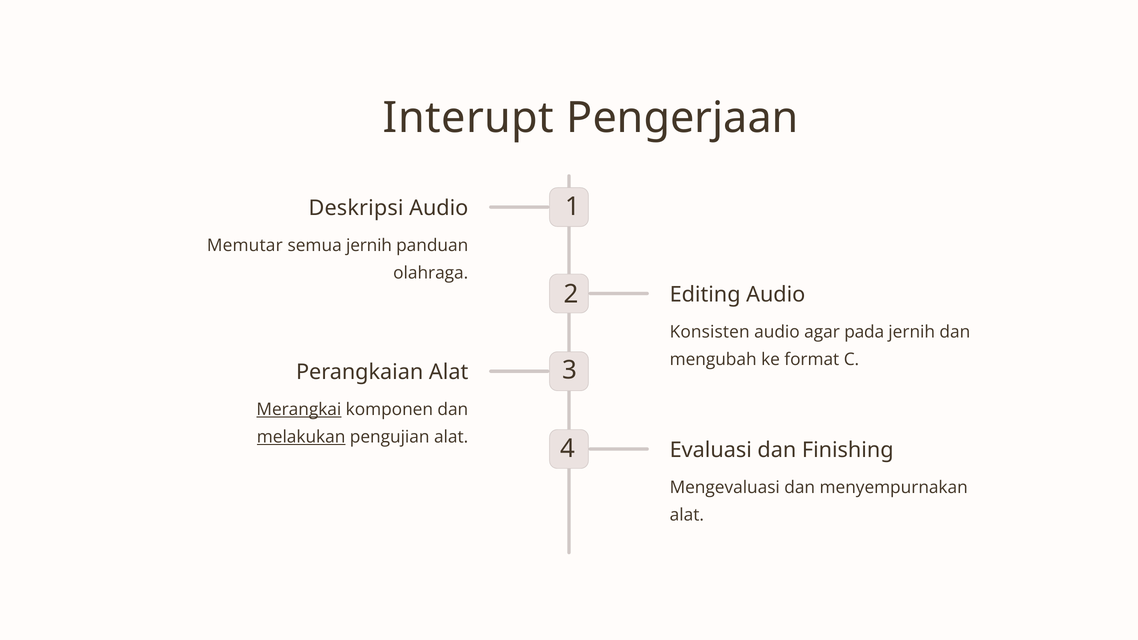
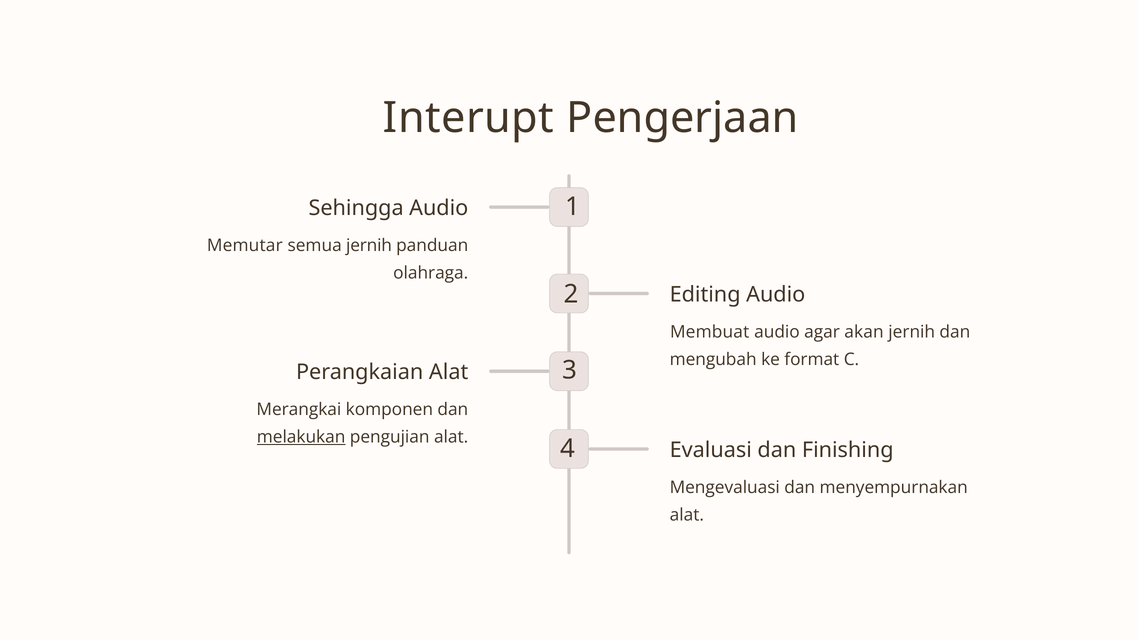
Deskripsi: Deskripsi -> Sehingga (356, 208)
Konsisten: Konsisten -> Membuat (710, 332)
pada: pada -> akan (864, 332)
Merangkai underline: present -> none (299, 410)
